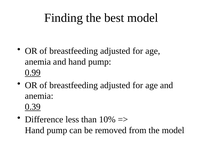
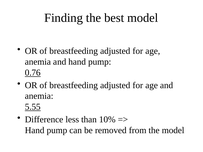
0.99: 0.99 -> 0.76 (33, 73)
0.39: 0.39 -> 5.55 (33, 107)
